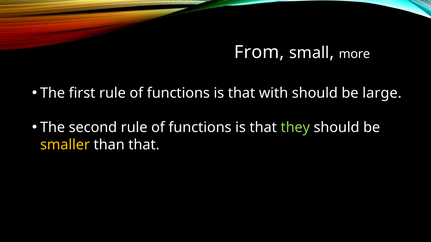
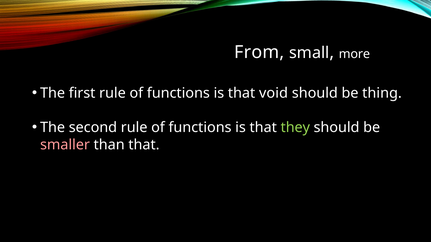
with: with -> void (274, 93)
large: large -> thing (382, 93)
smaller colour: yellow -> pink (65, 145)
